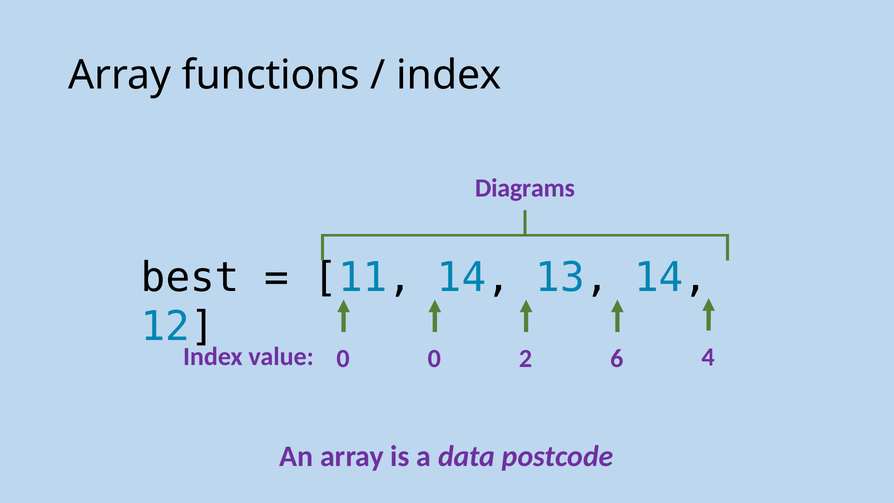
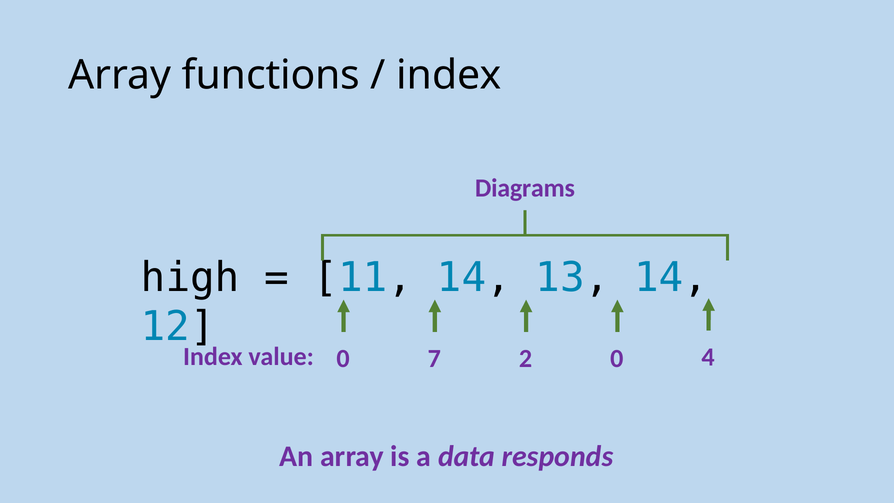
best: best -> high (190, 278)
0 0: 0 -> 7 (434, 358)
2 6: 6 -> 0 (617, 358)
postcode: postcode -> responds (558, 456)
